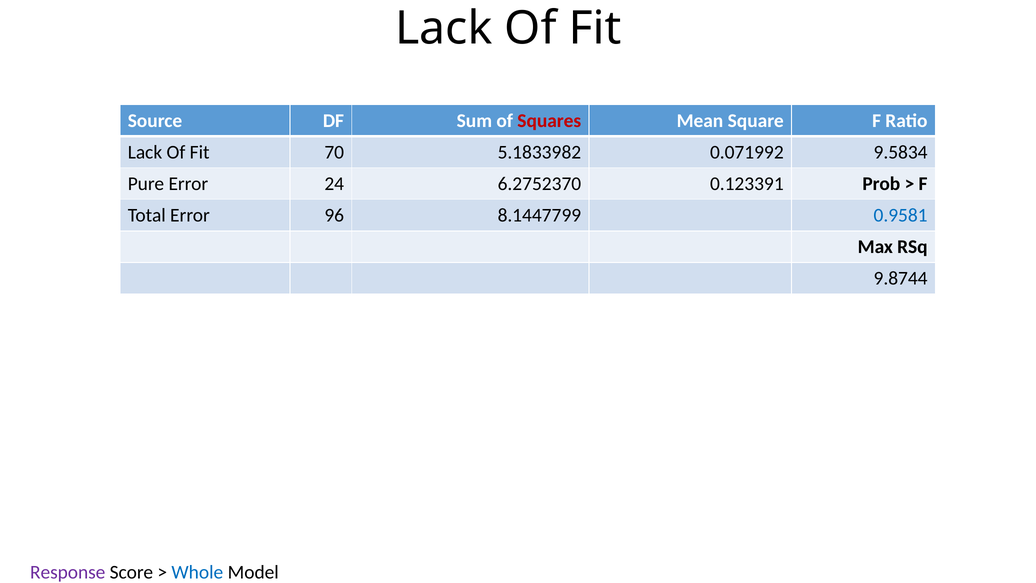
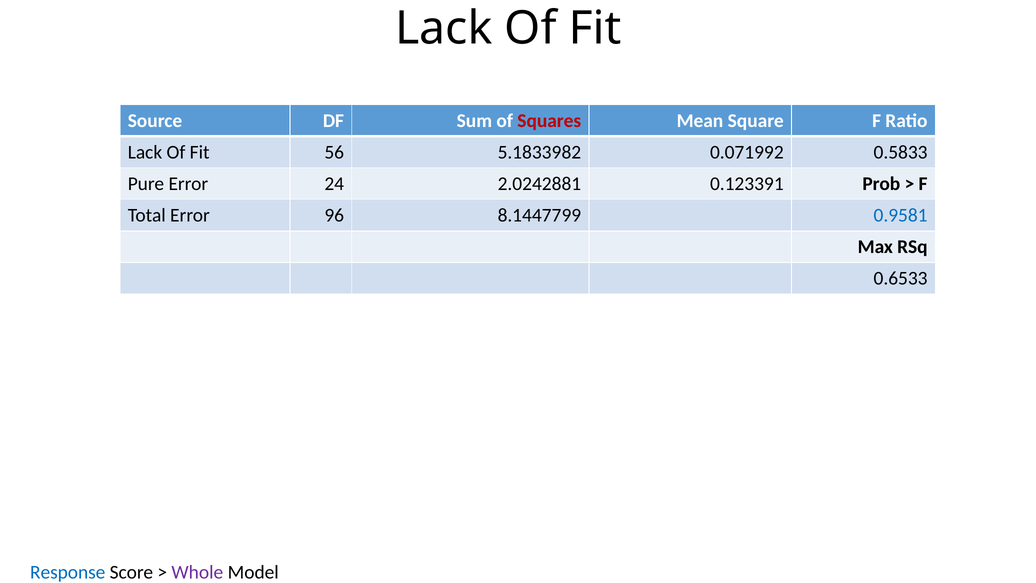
70: 70 -> 56 (334, 152)
9.5834: 9.5834 -> 0.5833 (901, 152)
6.2752370: 6.2752370 -> 2.0242881 (539, 184)
9.8744: 9.8744 -> 0.6533 (901, 278)
Response colour: purple -> blue (68, 572)
Whole colour: blue -> purple (197, 572)
